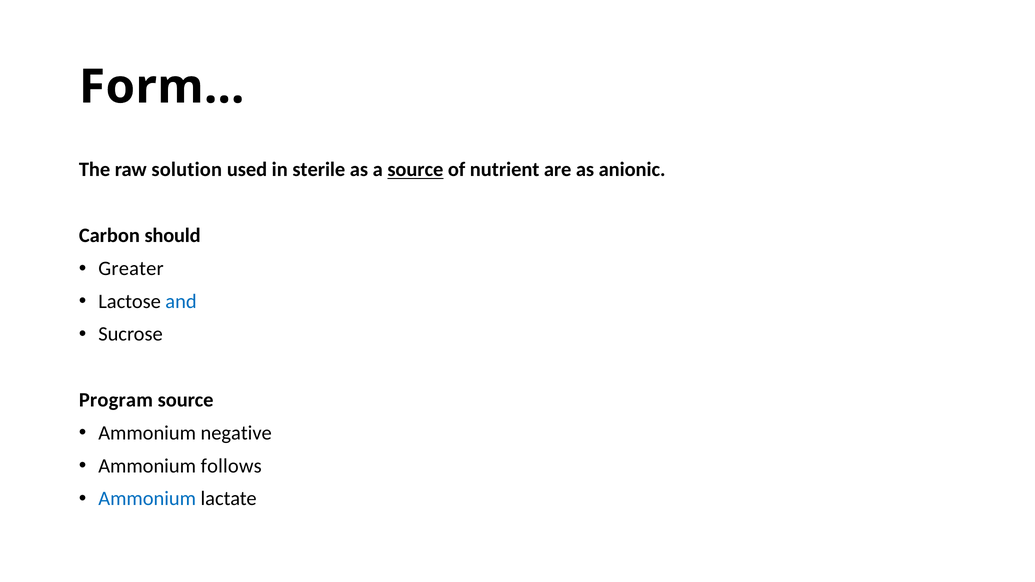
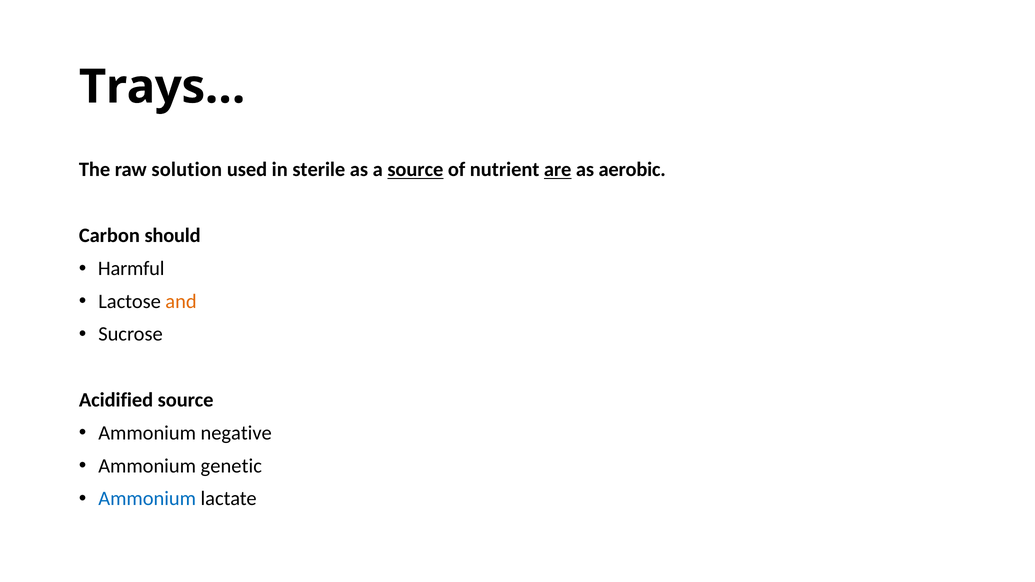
Form…: Form… -> Trays… (162, 87)
are underline: none -> present (558, 170)
anionic: anionic -> aerobic (632, 170)
Greater: Greater -> Harmful (131, 269)
and colour: blue -> orange (181, 301)
Program: Program -> Acidified (116, 400)
follows: follows -> genetic (231, 466)
